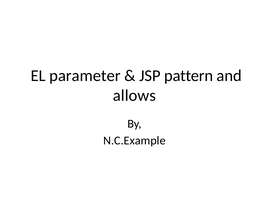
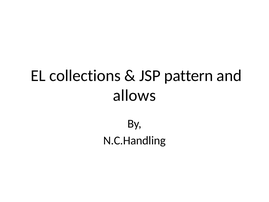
parameter: parameter -> collections (85, 76)
N.C.Example: N.C.Example -> N.C.Handling (135, 140)
